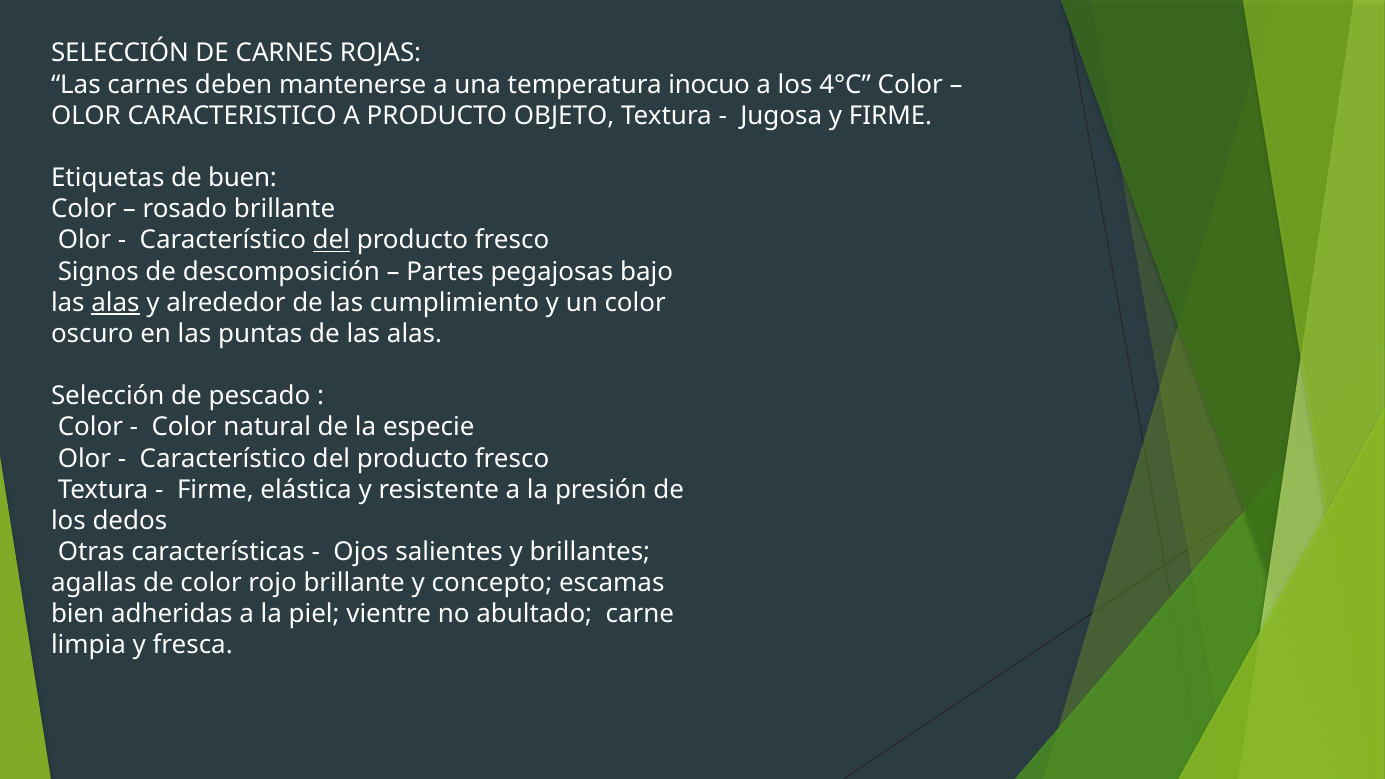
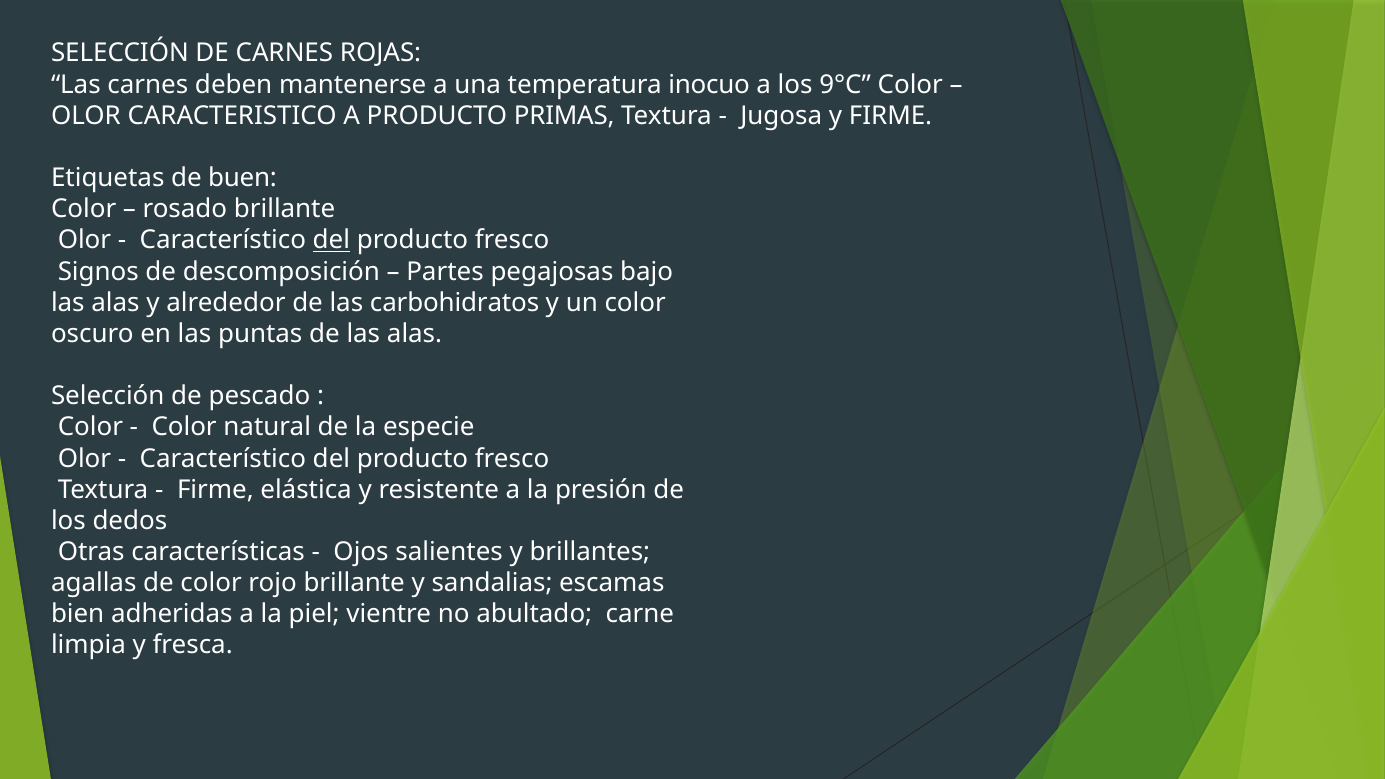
4°C: 4°C -> 9°C (845, 85)
OBJETO: OBJETO -> PRIMAS (564, 116)
alas underline: present -> none (115, 303)
cumplimiento: cumplimiento -> carbohidratos (455, 303)
concepto: concepto -> sandalias (492, 583)
